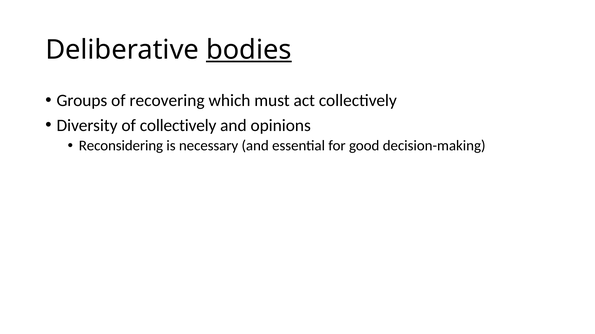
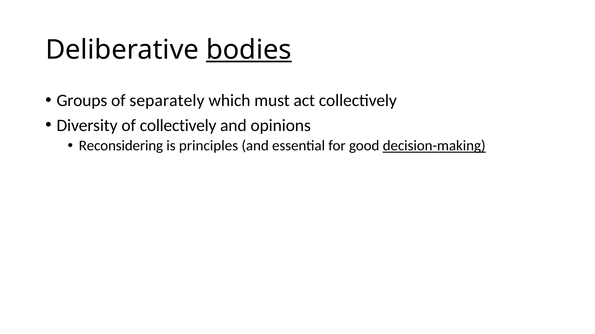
recovering: recovering -> separately (167, 101)
necessary: necessary -> principles (209, 146)
decision-making underline: none -> present (434, 146)
